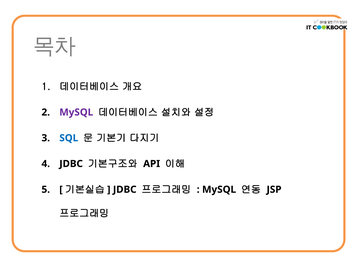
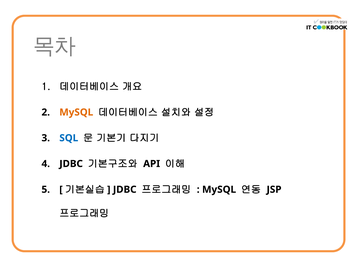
MySQL colour: purple -> orange (76, 113)
